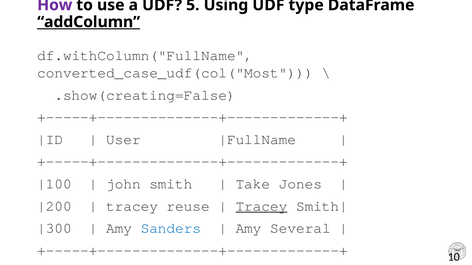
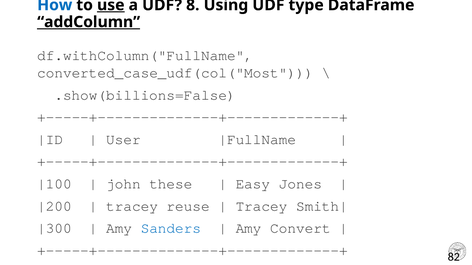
How colour: purple -> blue (55, 5)
use underline: none -> present (111, 5)
5: 5 -> 8 (193, 5)
.show(creating=False: .show(creating=False -> .show(billions=False (145, 95)
smith: smith -> these (171, 184)
Take: Take -> Easy (253, 184)
Tracey underline: present -> none (262, 206)
Several: Several -> Convert (300, 229)
10: 10 -> 82 (454, 257)
